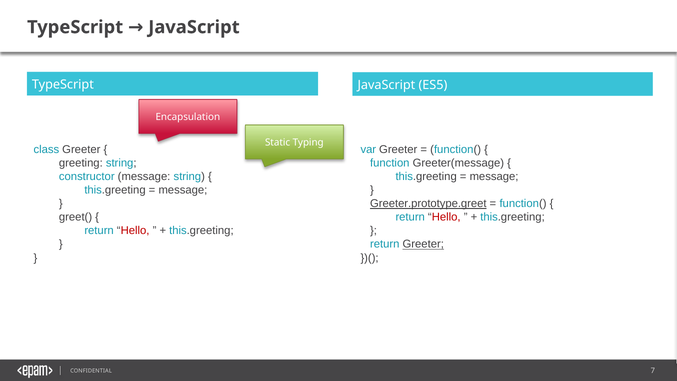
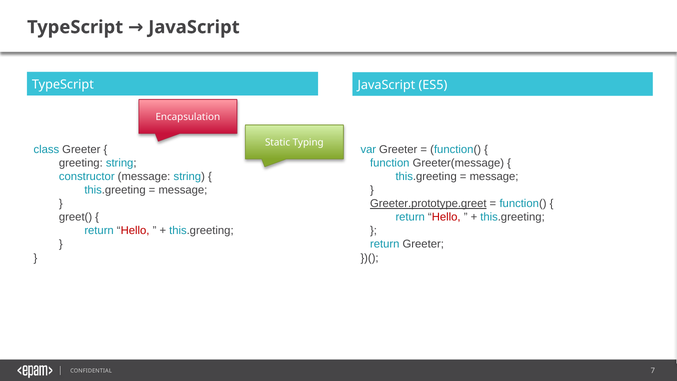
Greeter underline: present -> none (423, 244)
